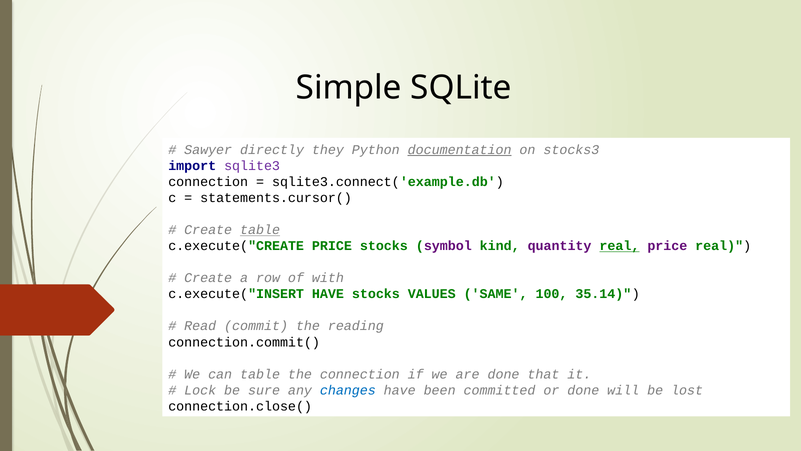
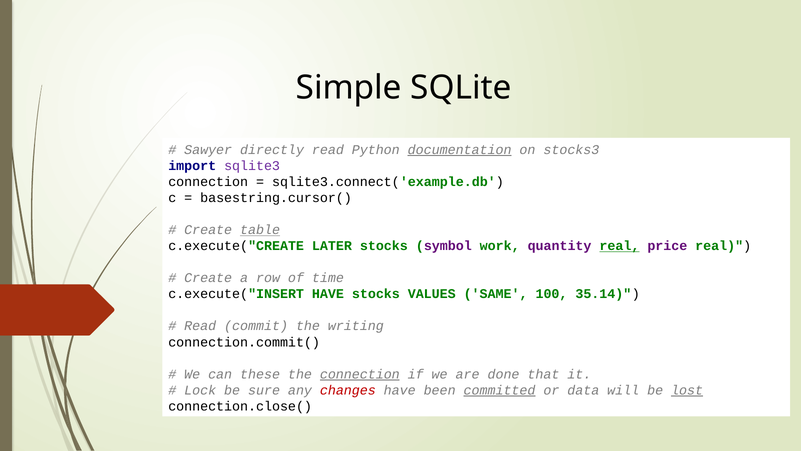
directly they: they -> read (328, 150)
statements.cursor(: statements.cursor( -> basestring.cursor( (276, 198)
c.execute("CREATE PRICE: PRICE -> LATER (332, 246)
kind: kind -> work (500, 246)
with: with -> time (328, 278)
reading: reading -> writing (356, 326)
can table: table -> these (260, 374)
connection underline: none -> present (360, 374)
changes colour: blue -> red (348, 390)
committed underline: none -> present (500, 390)
or done: done -> data (583, 390)
lost underline: none -> present (687, 390)
